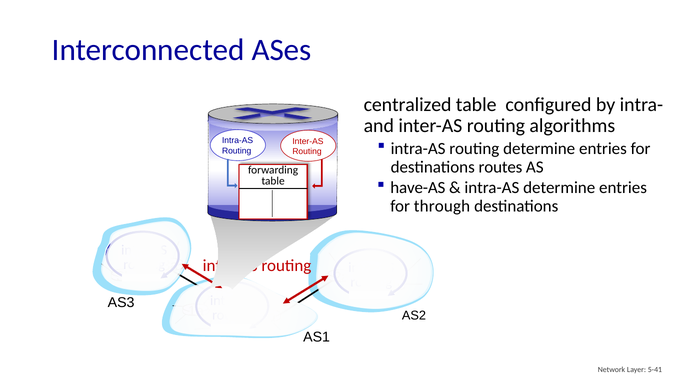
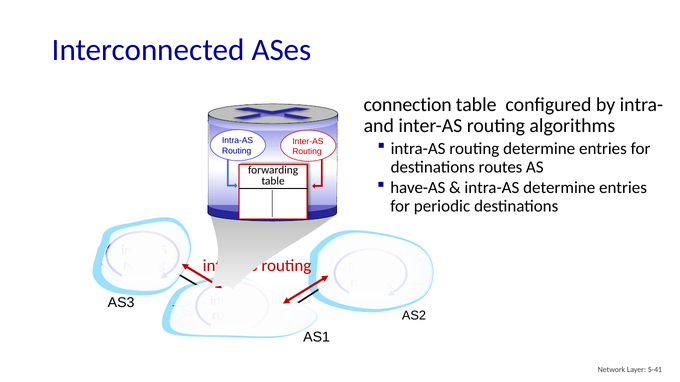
centralized: centralized -> connection (408, 105)
through: through -> periodic (442, 206)
